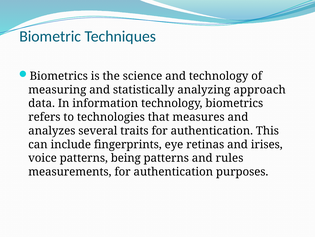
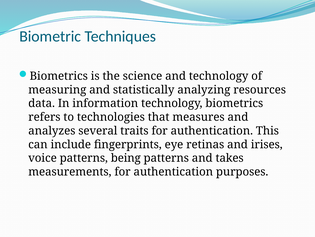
approach: approach -> resources (260, 89)
rules: rules -> takes (230, 158)
